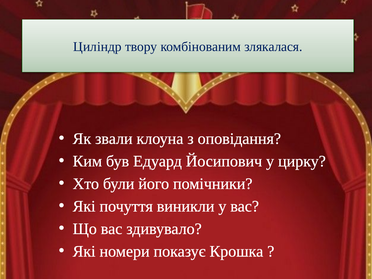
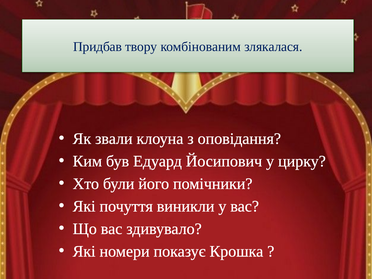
Циліндр: Циліндр -> Придбав (98, 47)
